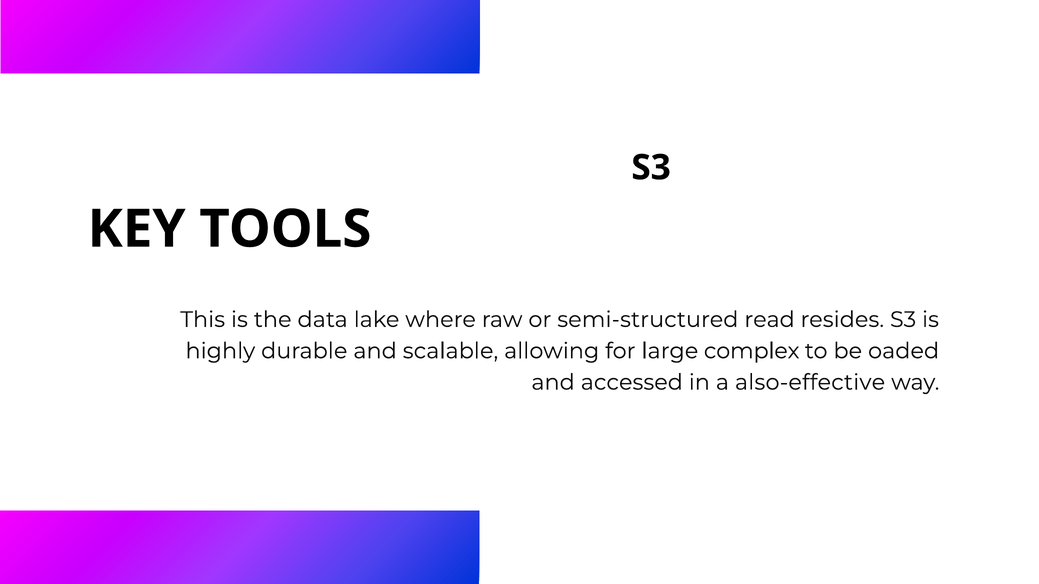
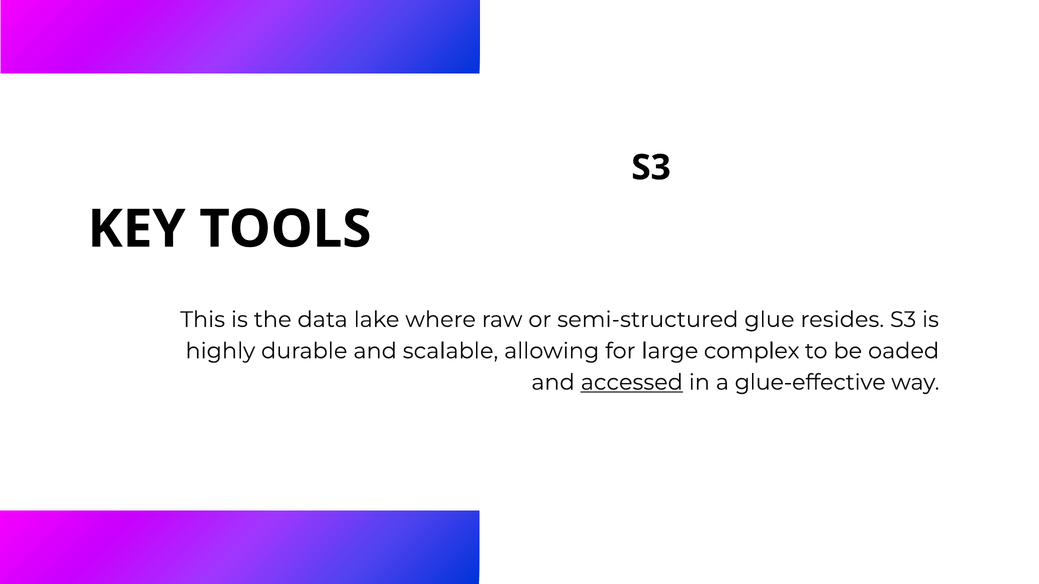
read: read -> glue (769, 320)
accessed underline: none -> present (632, 383)
also-effective: also-effective -> glue-effective (810, 383)
